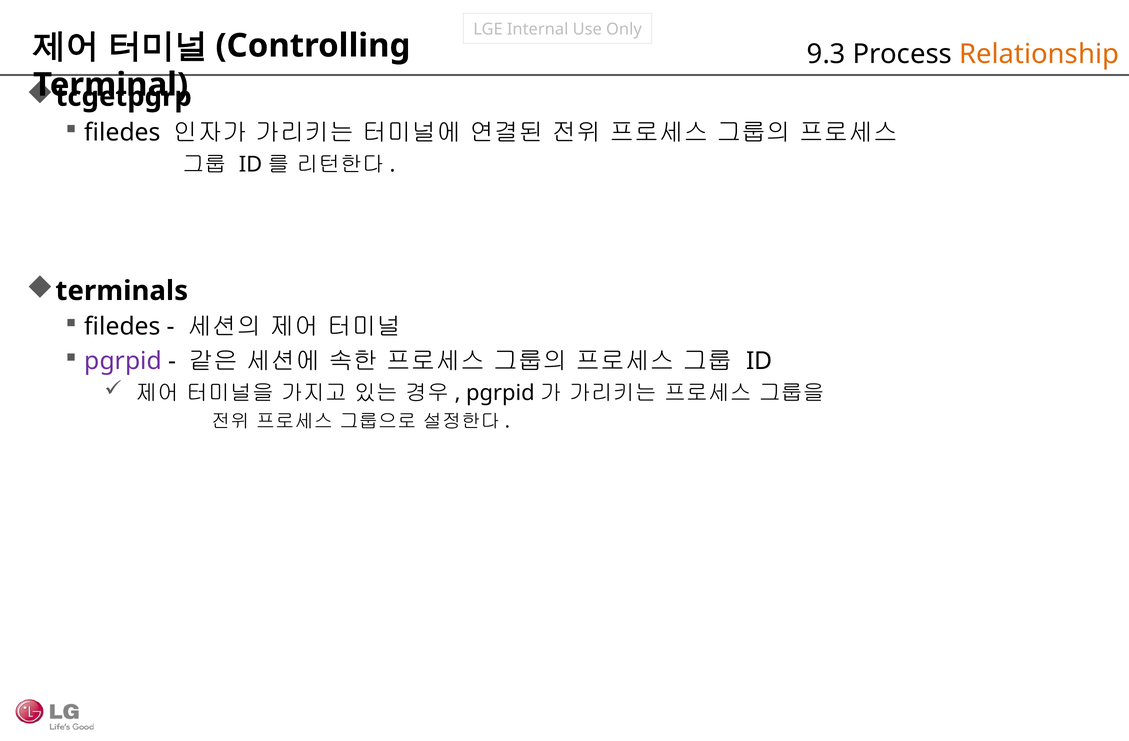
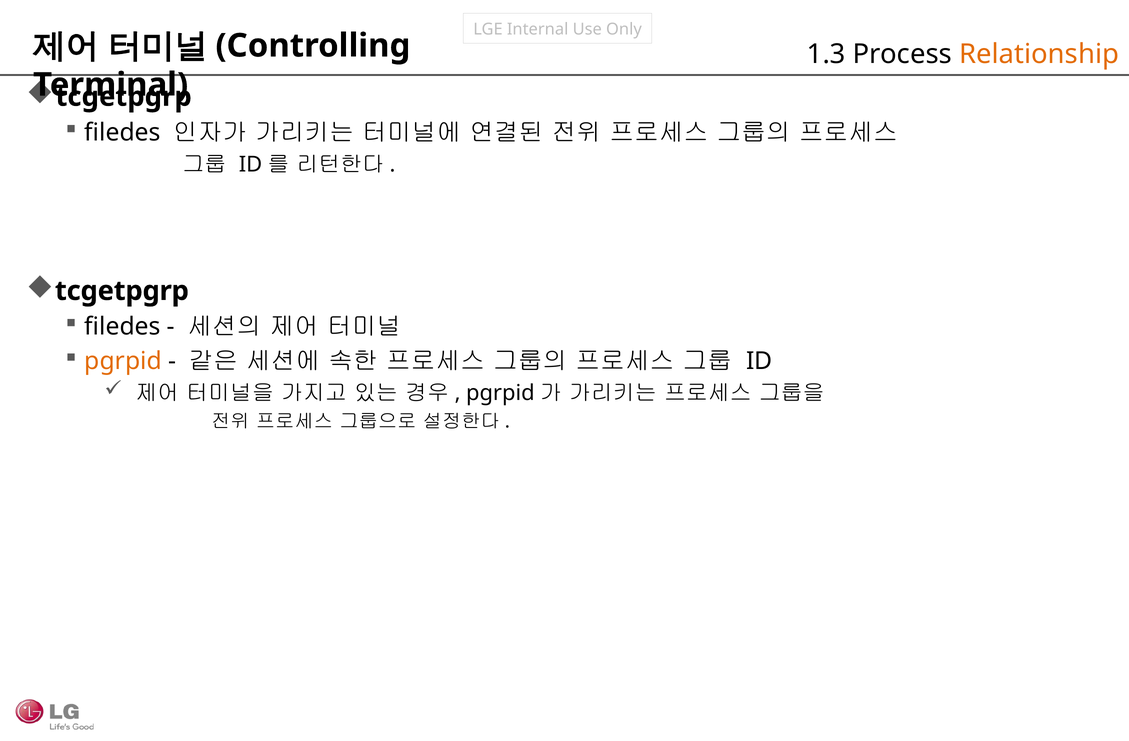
9.3: 9.3 -> 1.3 (826, 54)
terminals: terminals -> tcgetpgrp (122, 291)
pgrpid colour: purple -> orange (123, 361)
